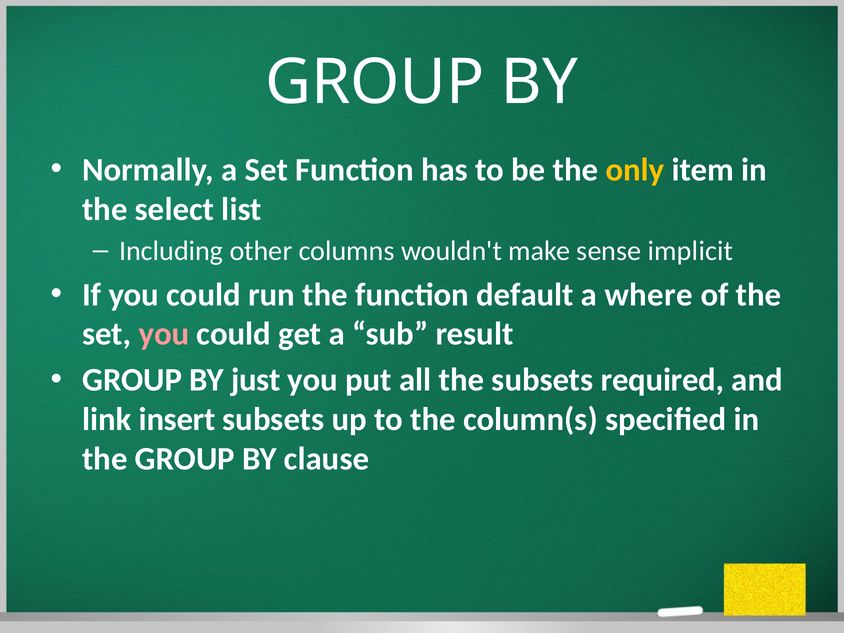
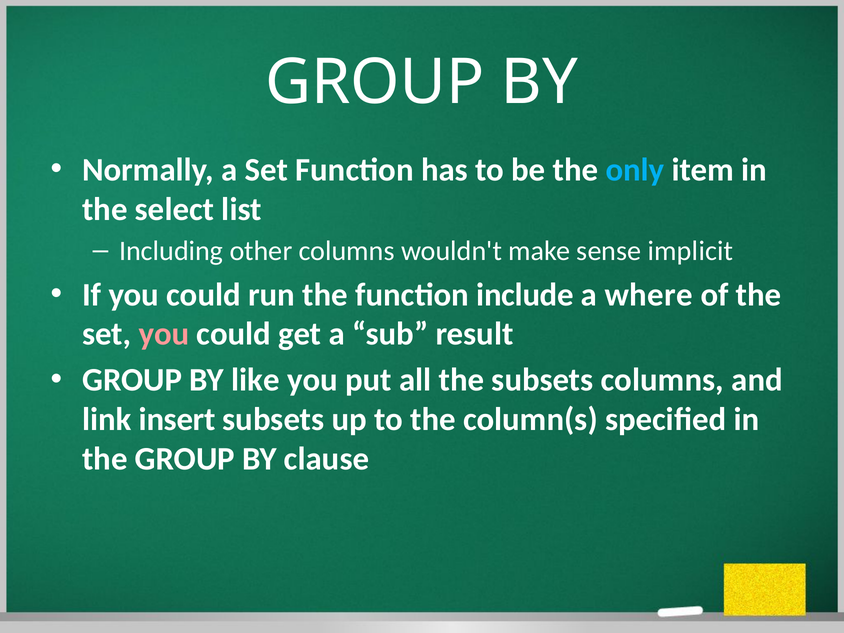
only colour: yellow -> light blue (635, 170)
default: default -> include (525, 295)
just: just -> like (256, 380)
subsets required: required -> columns (662, 380)
